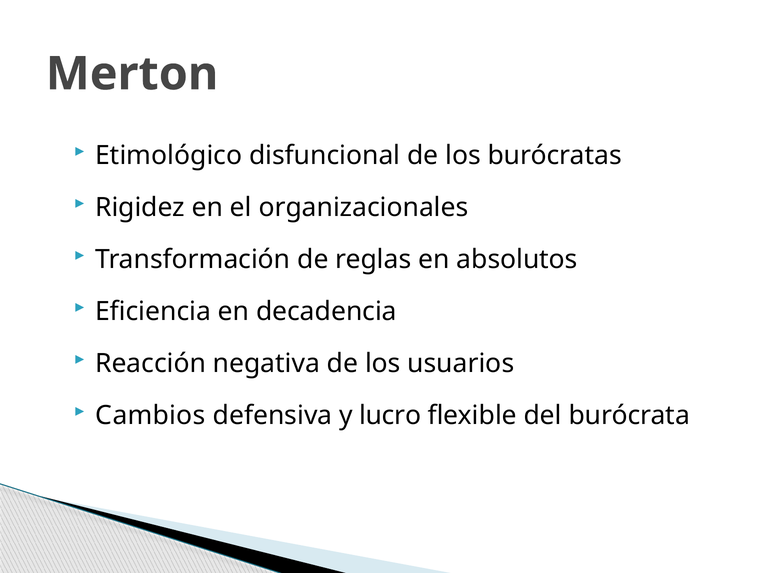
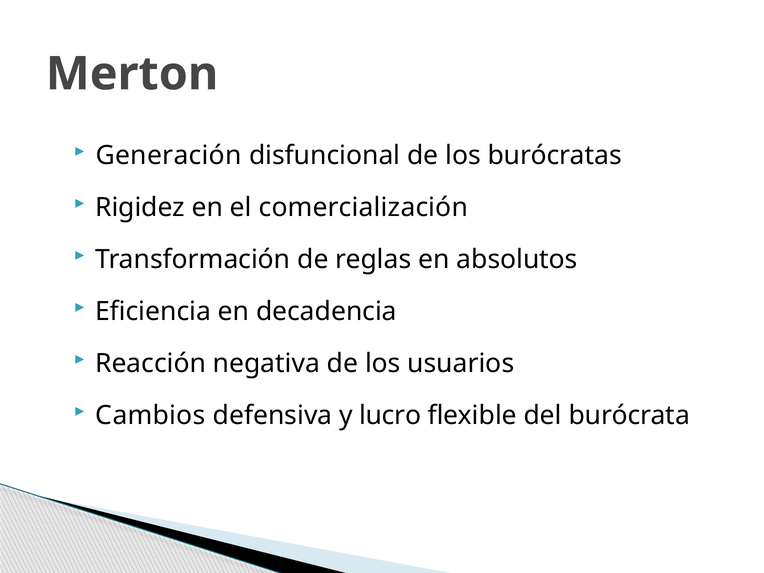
Etimológico: Etimológico -> Generación (169, 155)
organizacionales: organizacionales -> comercialización (363, 207)
